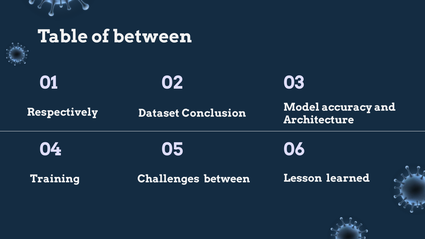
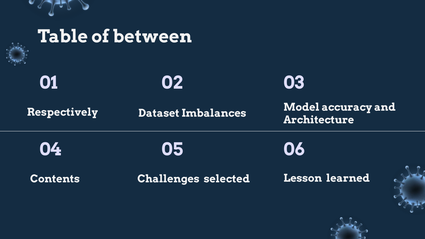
Conclusion: Conclusion -> Imbalances (214, 113)
Training: Training -> Contents (55, 179)
Challenges between: between -> selected (227, 179)
